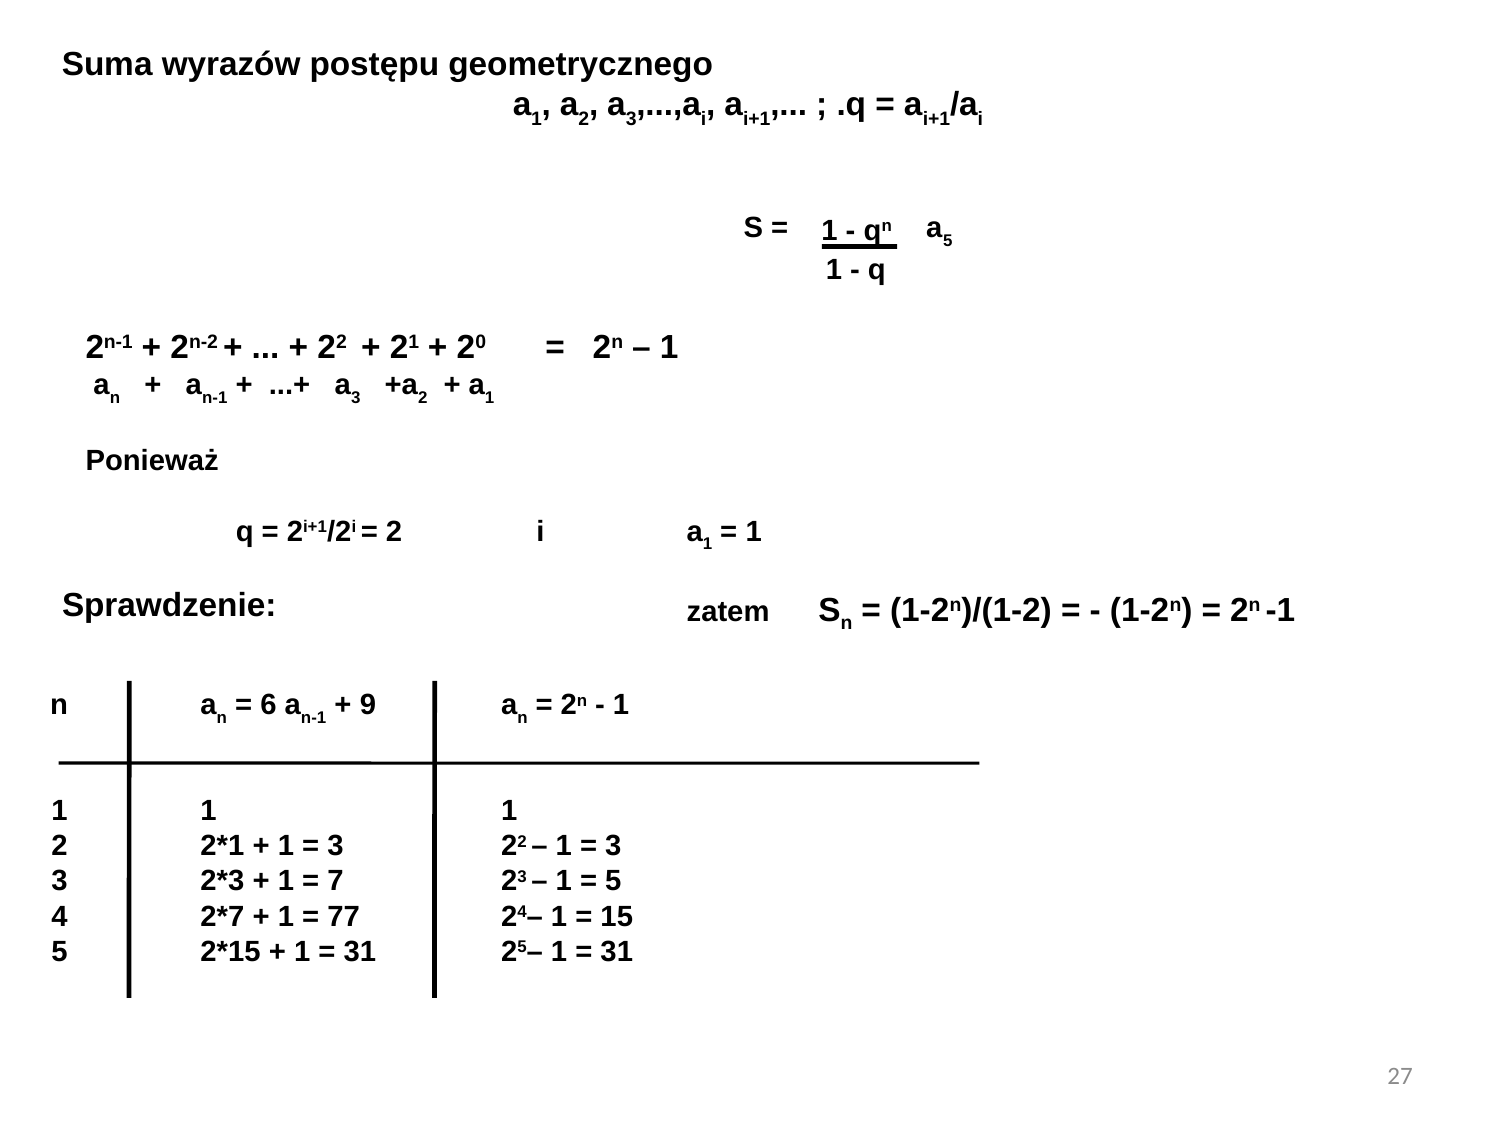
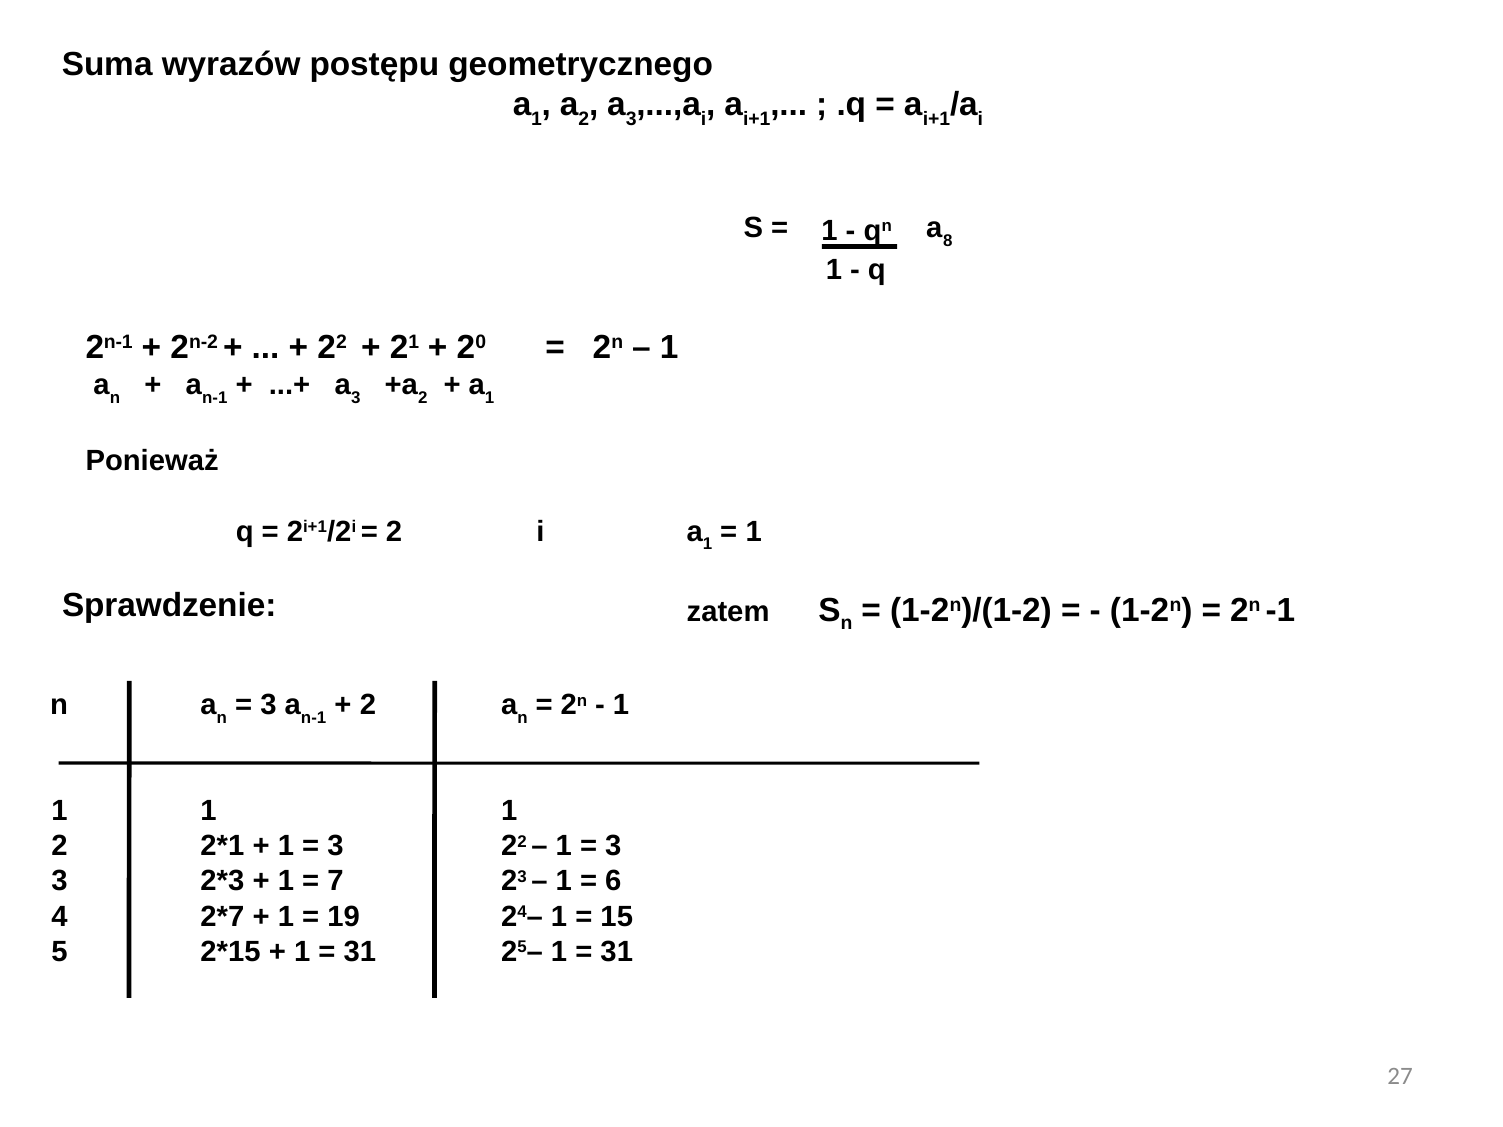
5: 5 -> 8 (948, 241)
6: 6 -> 3 (268, 705)
9: 9 -> 2 (368, 705)
5: 5 -> 6 (613, 882)
77: 77 -> 19 (344, 917)
